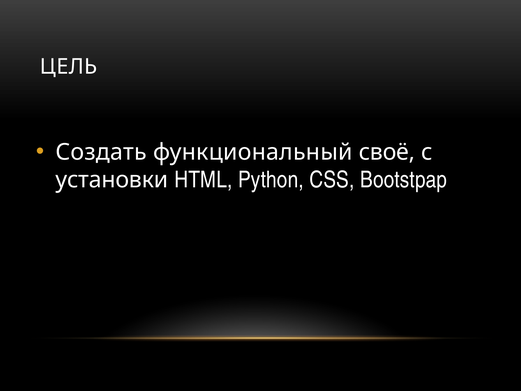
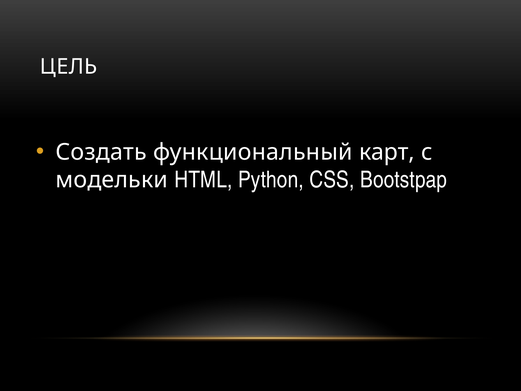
своё: своё -> карт (387, 152)
установки: установки -> модельки (112, 180)
